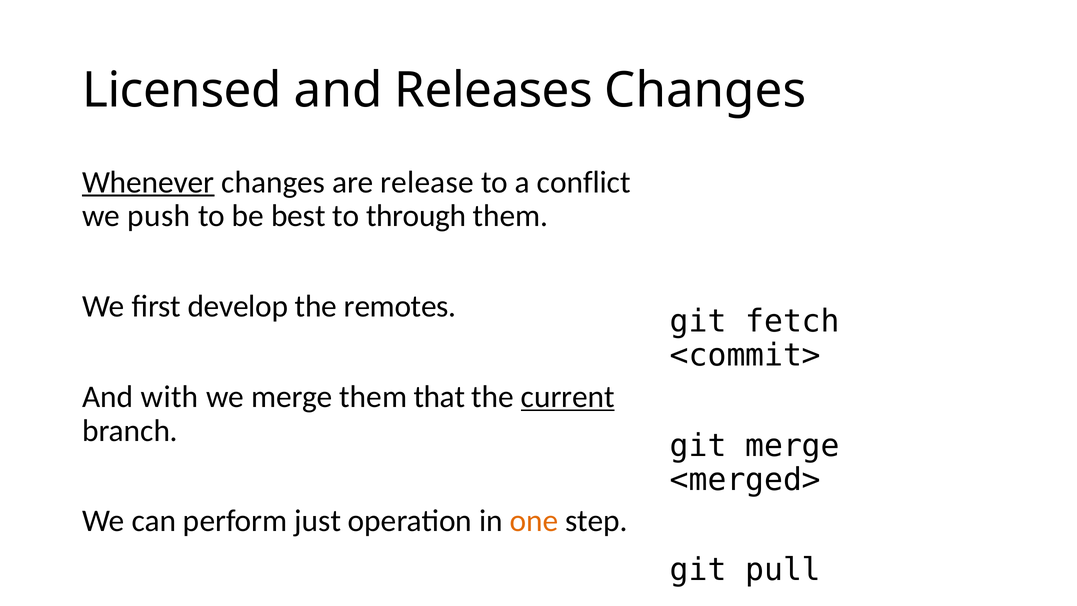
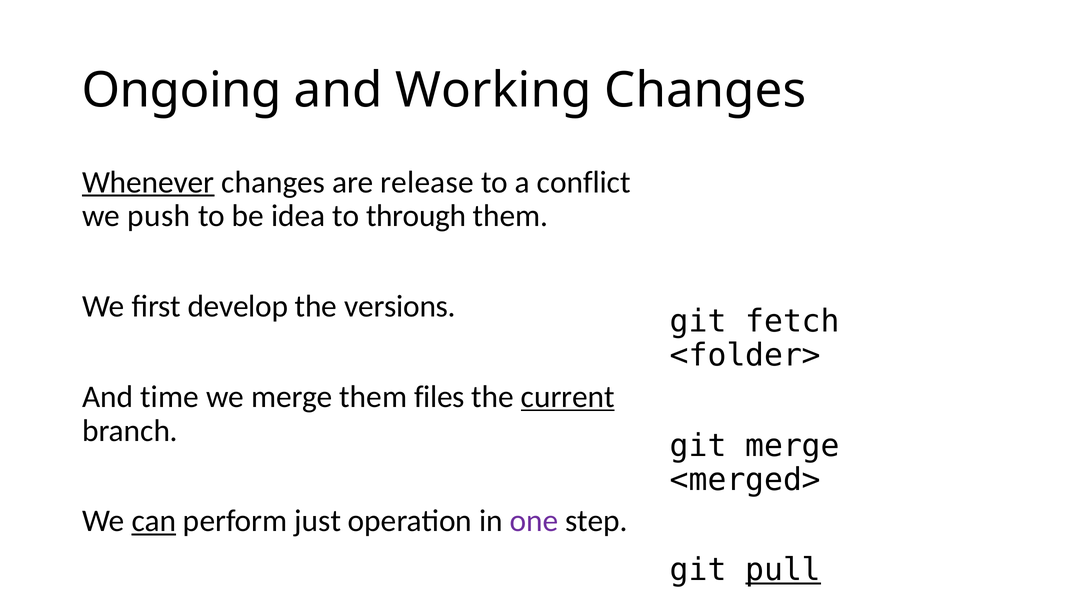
Licensed: Licensed -> Ongoing (182, 90)
Releases: Releases -> Working (493, 90)
best: best -> idea (298, 216)
remotes: remotes -> versions (400, 306)
<commit>: <commit> -> <folder> (745, 355)
with: with -> time (170, 397)
that: that -> files (439, 397)
can underline: none -> present (154, 521)
one colour: orange -> purple (534, 521)
pull underline: none -> present (783, 570)
